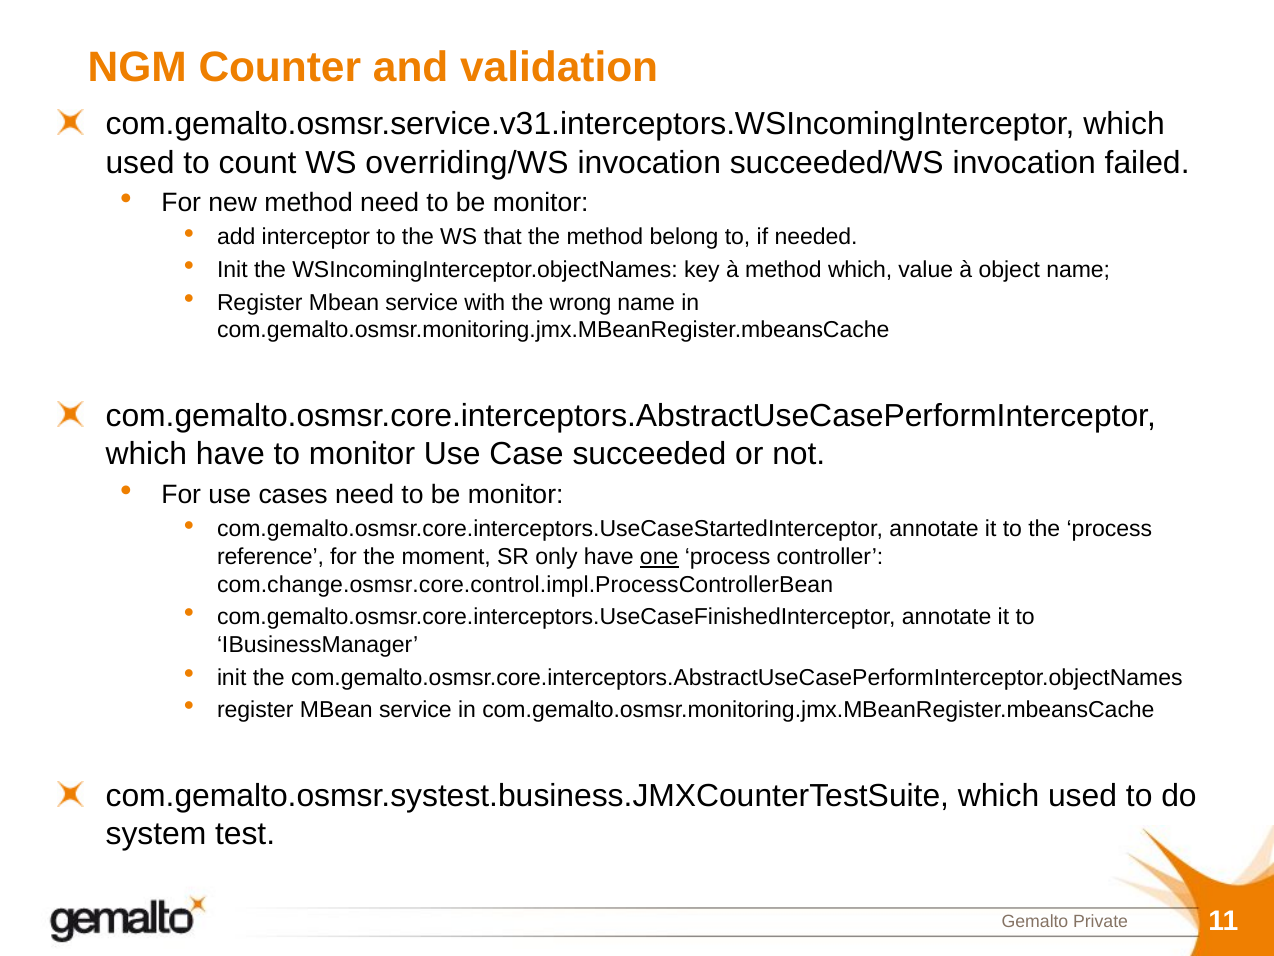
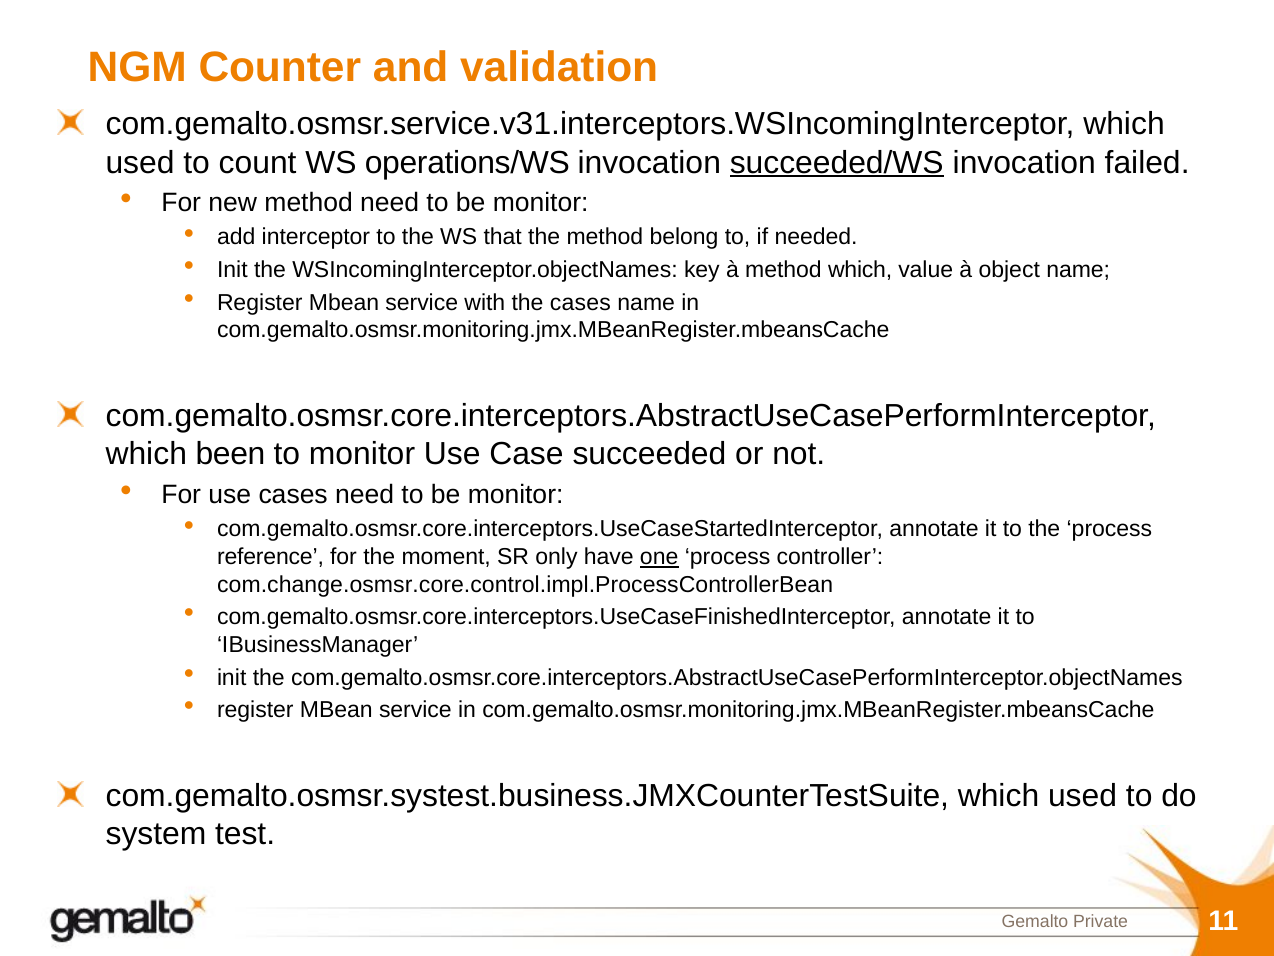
overriding/WS: overriding/WS -> operations/WS (467, 162)
succeeded/WS underline: none -> present (837, 162)
the wrong: wrong -> cases (580, 302)
which have: have -> been (231, 454)
